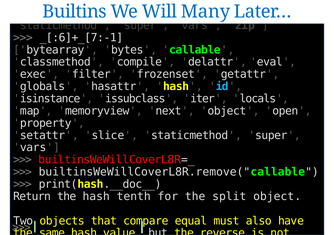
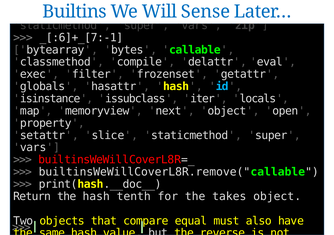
Many: Many -> Sense (206, 12)
split: split -> takes (229, 197)
